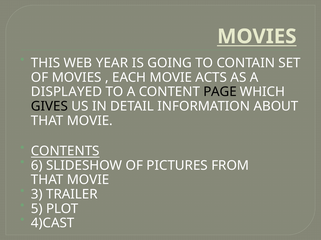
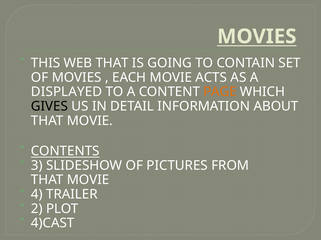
WEB YEAR: YEAR -> THAT (112, 63)
PAGE colour: black -> orange (220, 92)
6: 6 -> 3 (37, 166)
3: 3 -> 4 (37, 195)
5: 5 -> 2 (37, 209)
